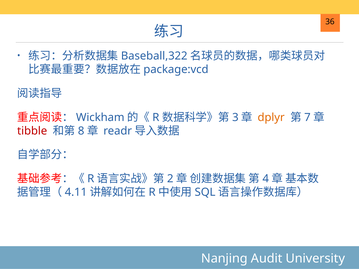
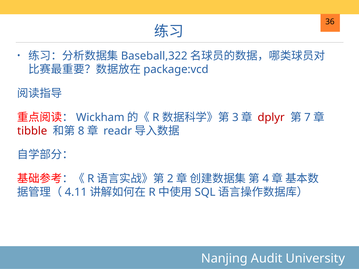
dplyr colour: orange -> red (271, 117)
